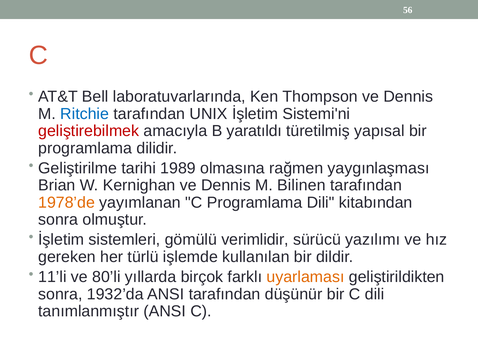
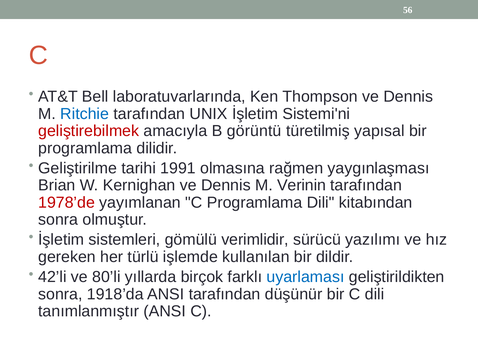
yaratıldı: yaratıldı -> görüntü (254, 131)
1989: 1989 -> 1991 (178, 168)
Bilinen: Bilinen -> Verinin (302, 186)
1978’de colour: orange -> red (67, 203)
11’li: 11’li -> 42’li (52, 277)
uyarlaması colour: orange -> blue (306, 277)
1932’da: 1932’da -> 1918’da (115, 295)
